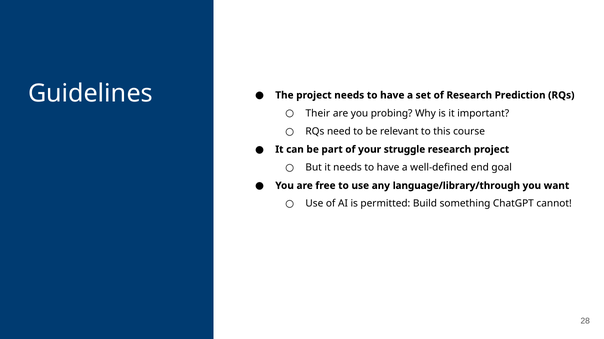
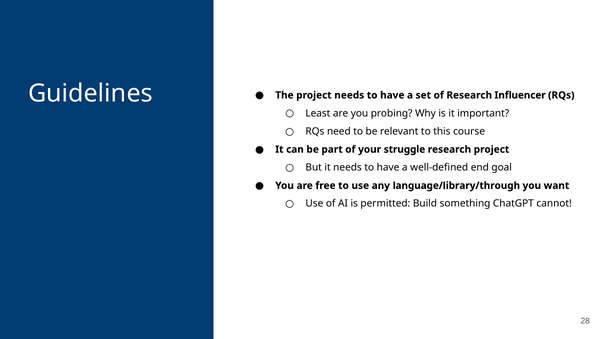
Prediction: Prediction -> Influencer (520, 95)
Their: Their -> Least (318, 114)
